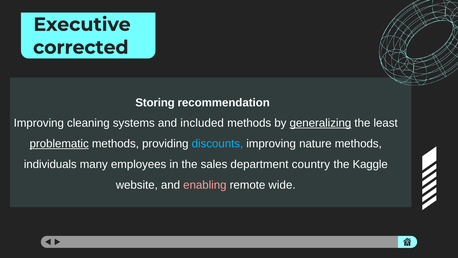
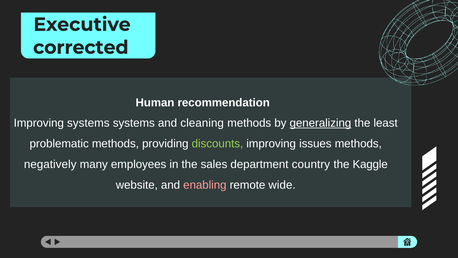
Storing: Storing -> Human (155, 102)
Improving cleaning: cleaning -> systems (88, 123)
included: included -> cleaning (202, 123)
problematic underline: present -> none (59, 144)
discounts colour: light blue -> light green (217, 144)
nature: nature -> issues (315, 144)
individuals: individuals -> negatively (50, 164)
